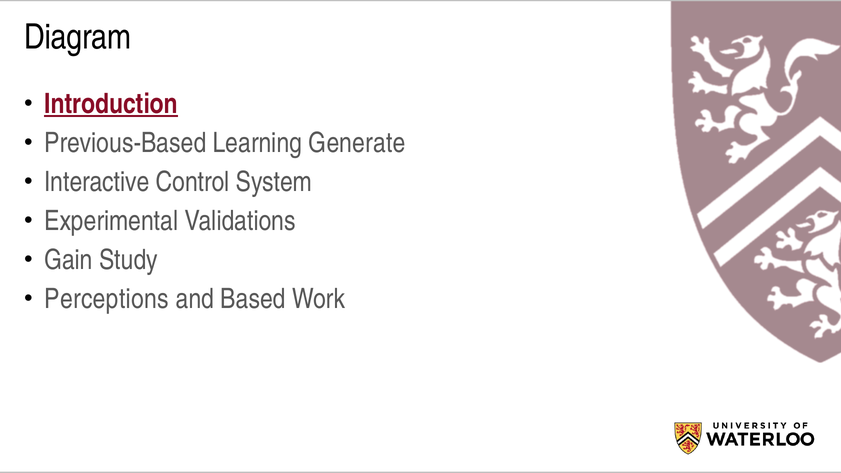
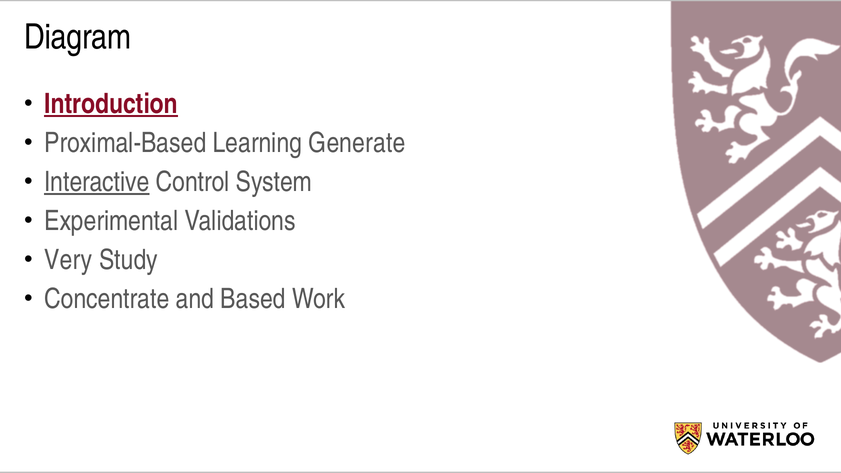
Previous-Based: Previous-Based -> Proximal-Based (125, 143)
Interactive underline: none -> present (97, 182)
Gain: Gain -> Very (68, 260)
Perceptions: Perceptions -> Concentrate (107, 299)
